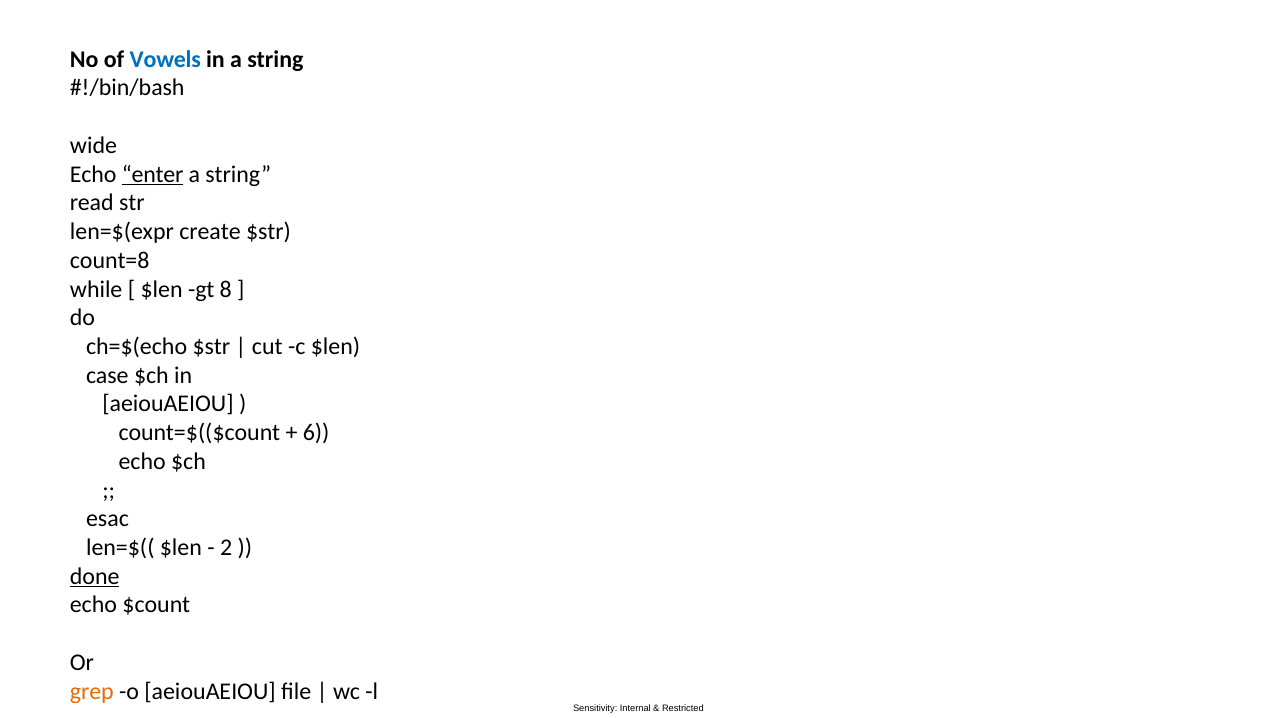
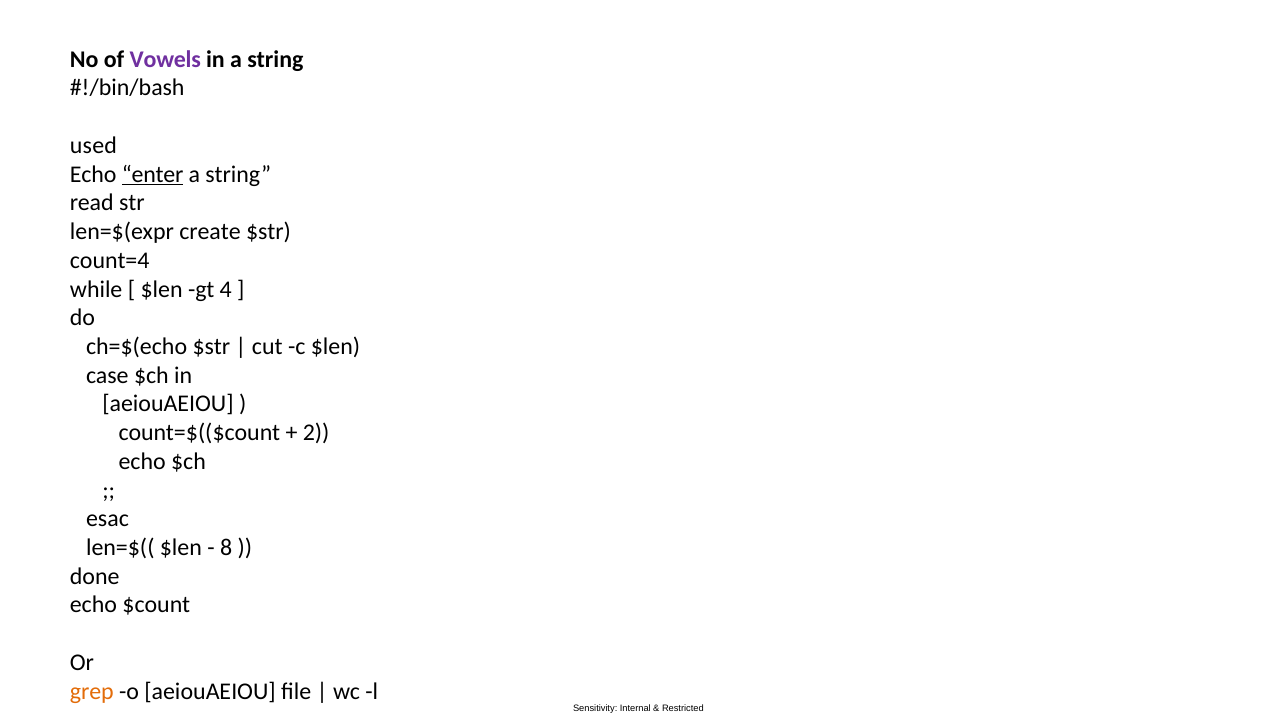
Vowels colour: blue -> purple (165, 59)
wide: wide -> used (93, 146)
count=8: count=8 -> count=4 (110, 261)
8: 8 -> 4 (226, 289)
6: 6 -> 2 (316, 433)
2: 2 -> 8 (226, 548)
done underline: present -> none (95, 577)
